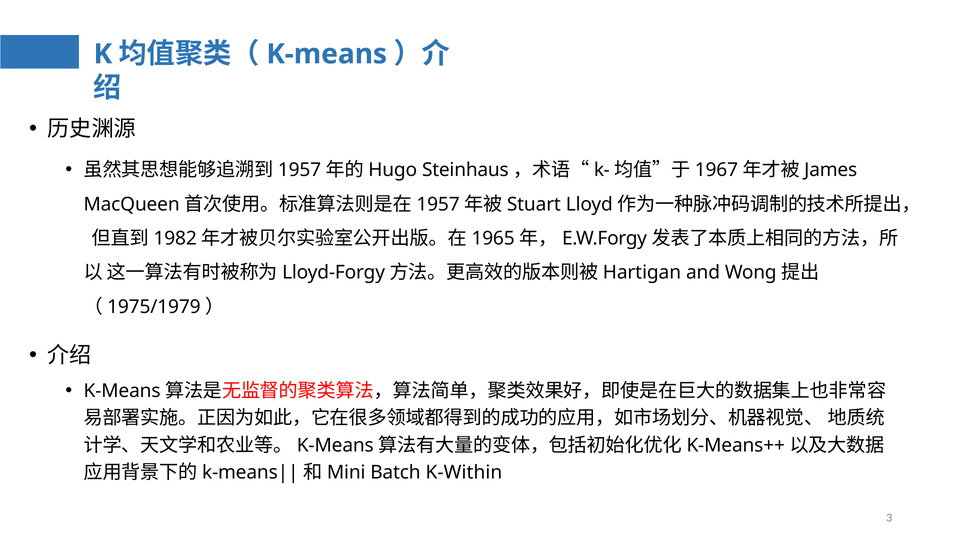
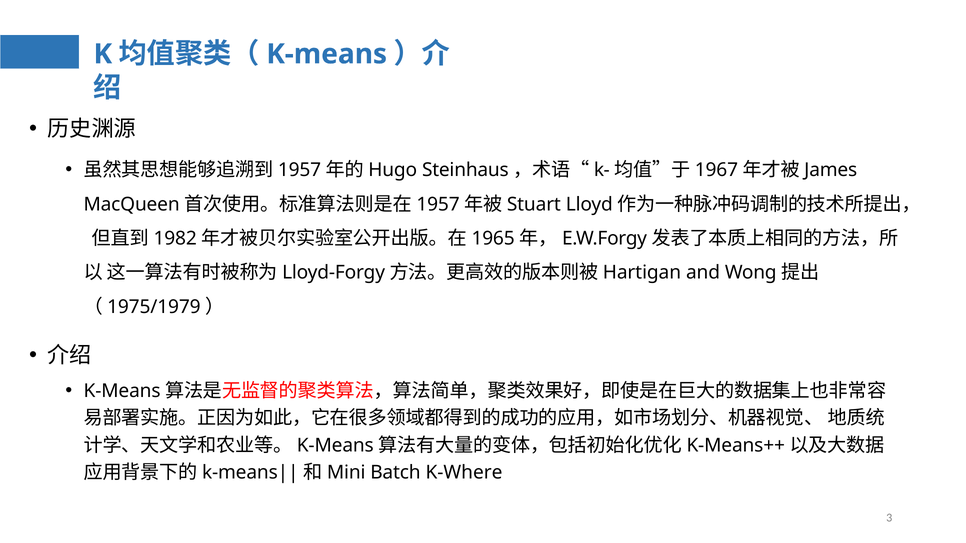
K-Within: K-Within -> K-Where (464, 473)
